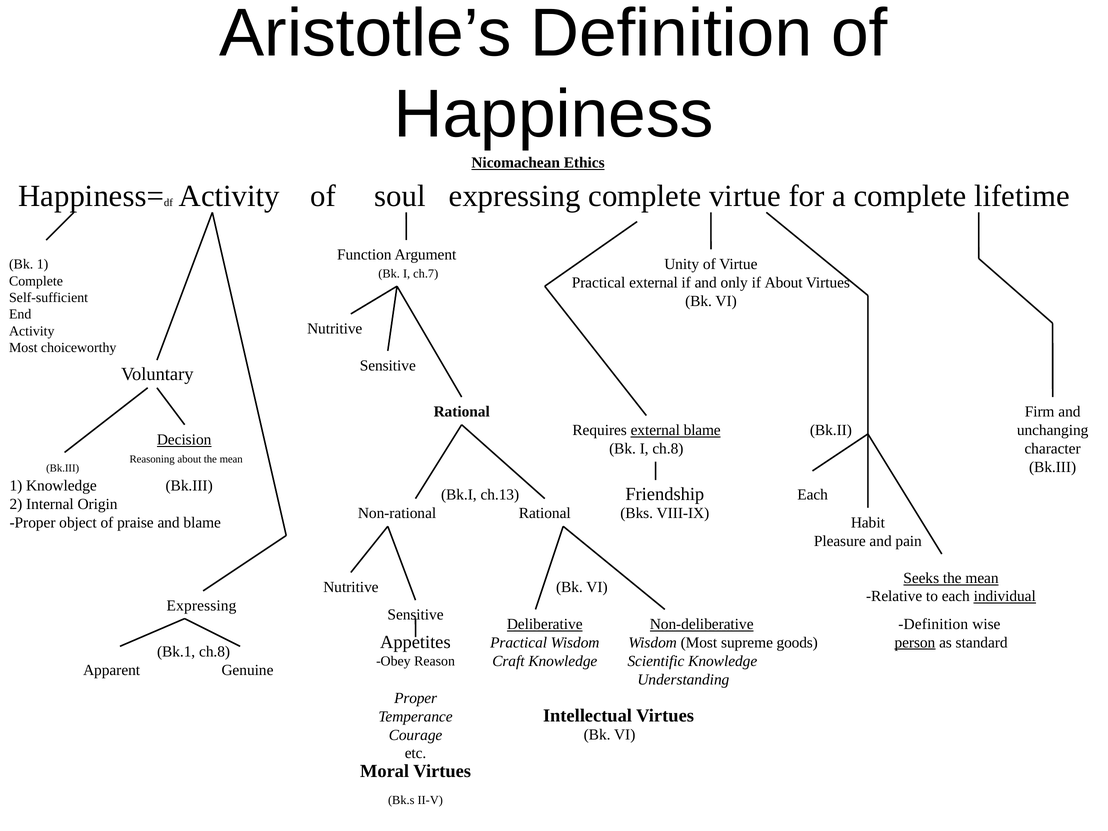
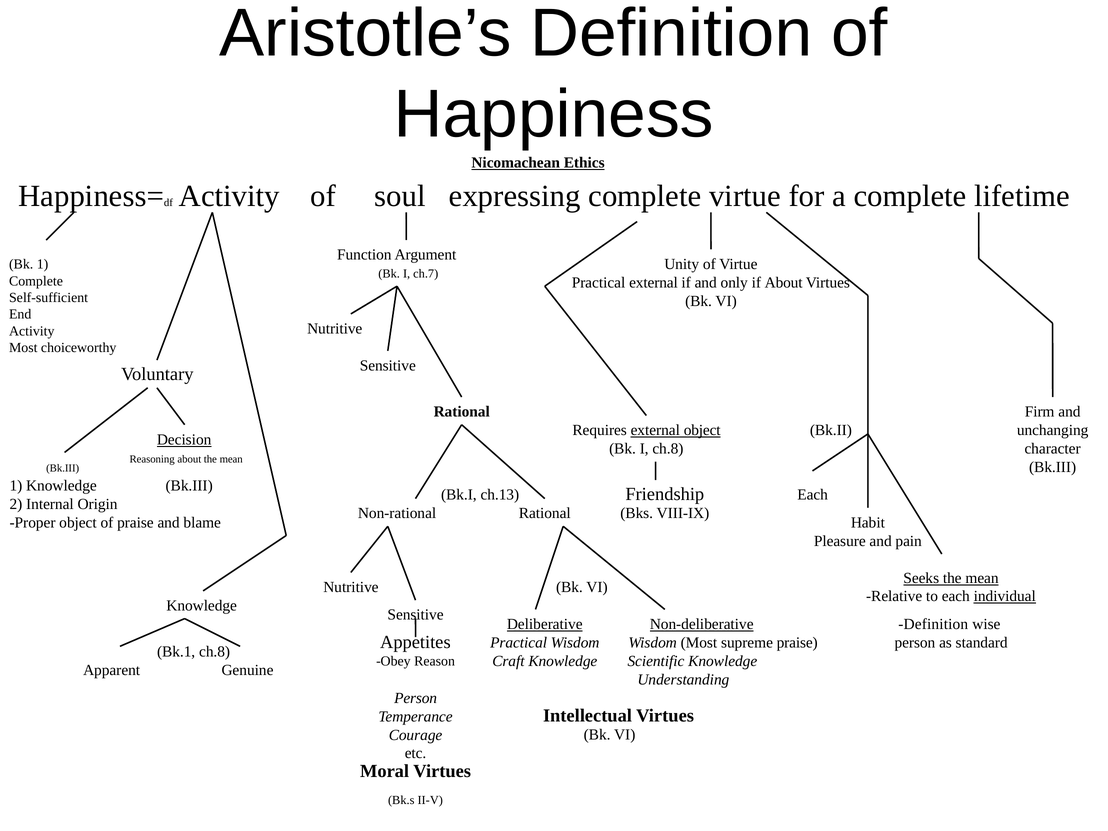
external blame: blame -> object (702, 430)
Expressing: Expressing -> Knowledge (202, 606)
supreme goods: goods -> praise (797, 643)
person underline: present -> none (915, 643)
Proper: Proper -> Person (416, 698)
